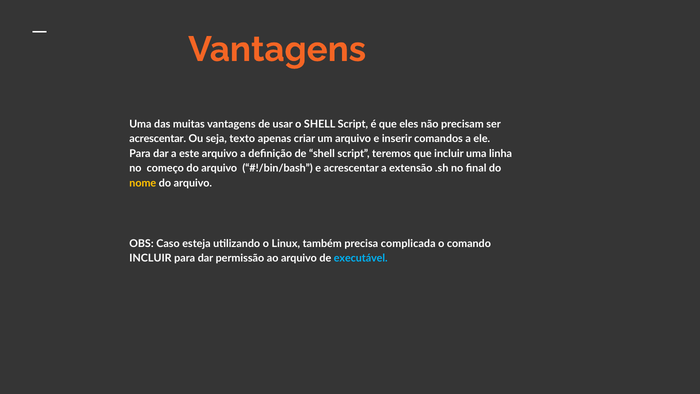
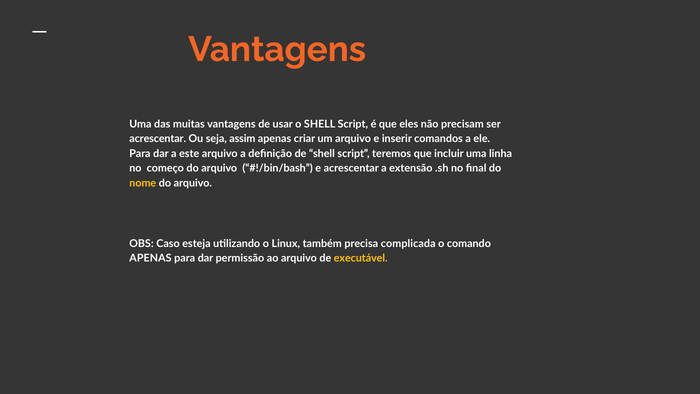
texto: texto -> assim (242, 139)
INCLUIR: INCLUIR -> APENAS (150, 258)
executável colour: light blue -> yellow (361, 258)
